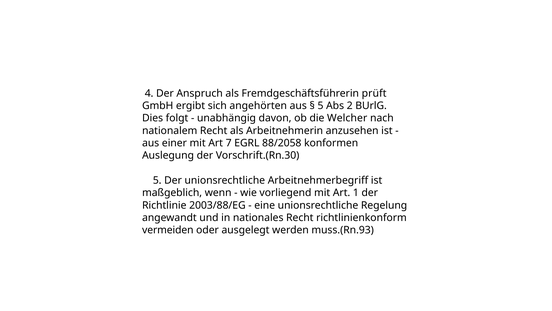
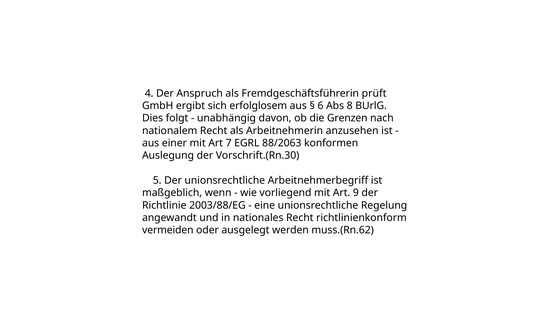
angehörten: angehörten -> erfolglosem (258, 106)
5: 5 -> 6 (320, 106)
2: 2 -> 8 (350, 106)
Welcher: Welcher -> Grenzen (347, 118)
88/2058: 88/2058 -> 88/2063 (282, 143)
1: 1 -> 9 (356, 192)
muss.(Rn.93: muss.(Rn.93 -> muss.(Rn.62 (343, 230)
